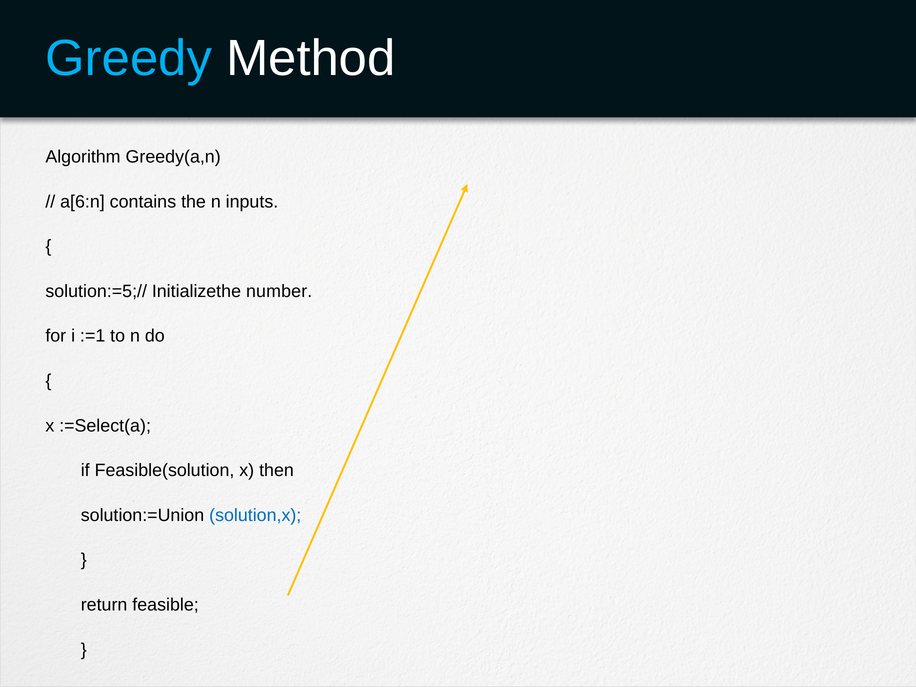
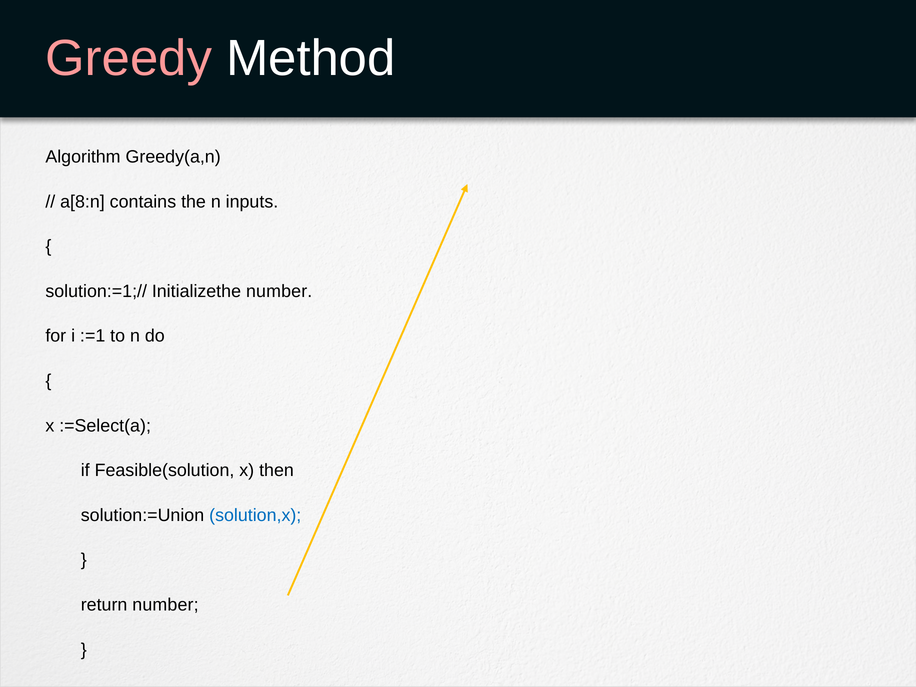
Greedy colour: light blue -> pink (129, 58)
a[6:n: a[6:n -> a[8:n (82, 202)
solution:=5;//: solution:=5;// -> solution:=1;// (96, 291)
return feasible: feasible -> number (165, 605)
